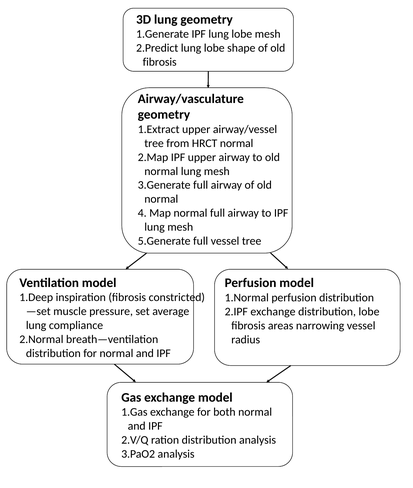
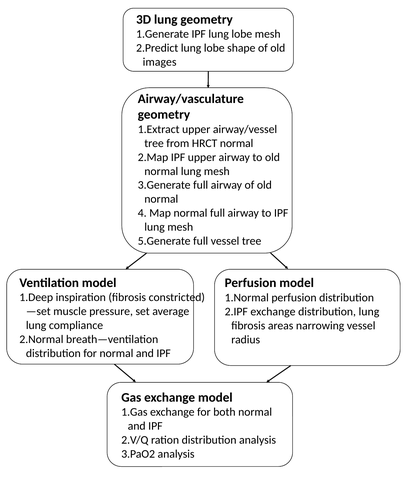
fibrosis: fibrosis -> images (160, 62)
distribution lobe: lobe -> lung (369, 312)
